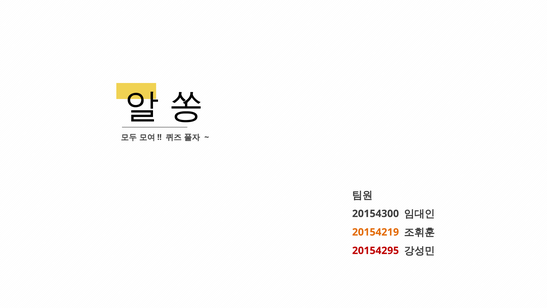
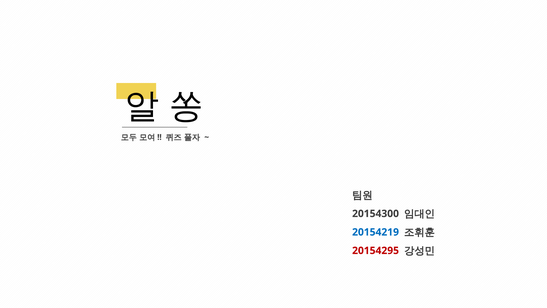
20154219 colour: orange -> blue (376, 232)
